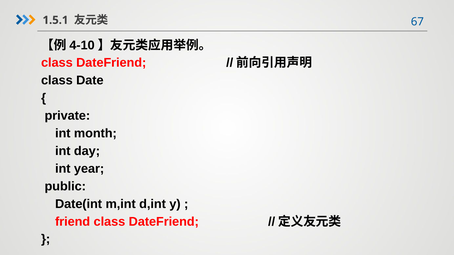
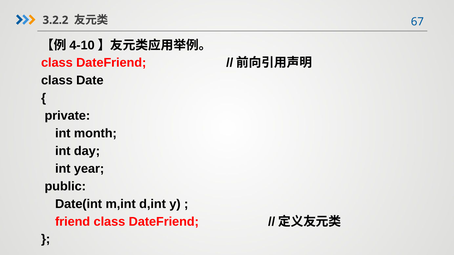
1.5.1: 1.5.1 -> 3.2.2 (55, 20)
